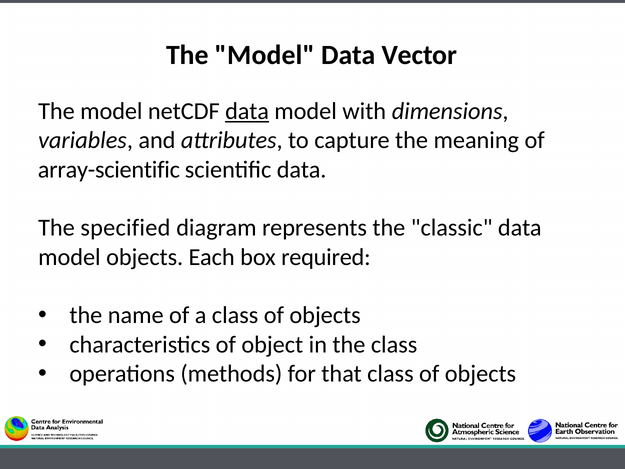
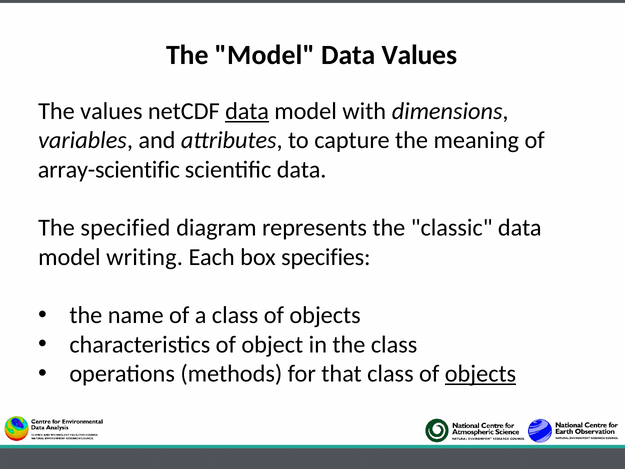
Data Vector: Vector -> Values (419, 55)
model: model -> values (111, 111)
model objects: objects -> writing (145, 257)
required: required -> specifies (326, 257)
objects underline: none -> present (480, 374)
